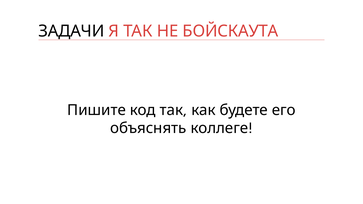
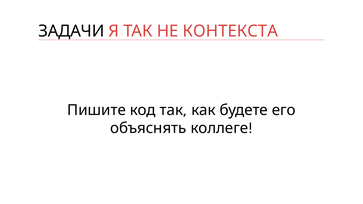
БОЙСКАУТА: БОЙСКАУТА -> КОНТЕКСТА (230, 31)
